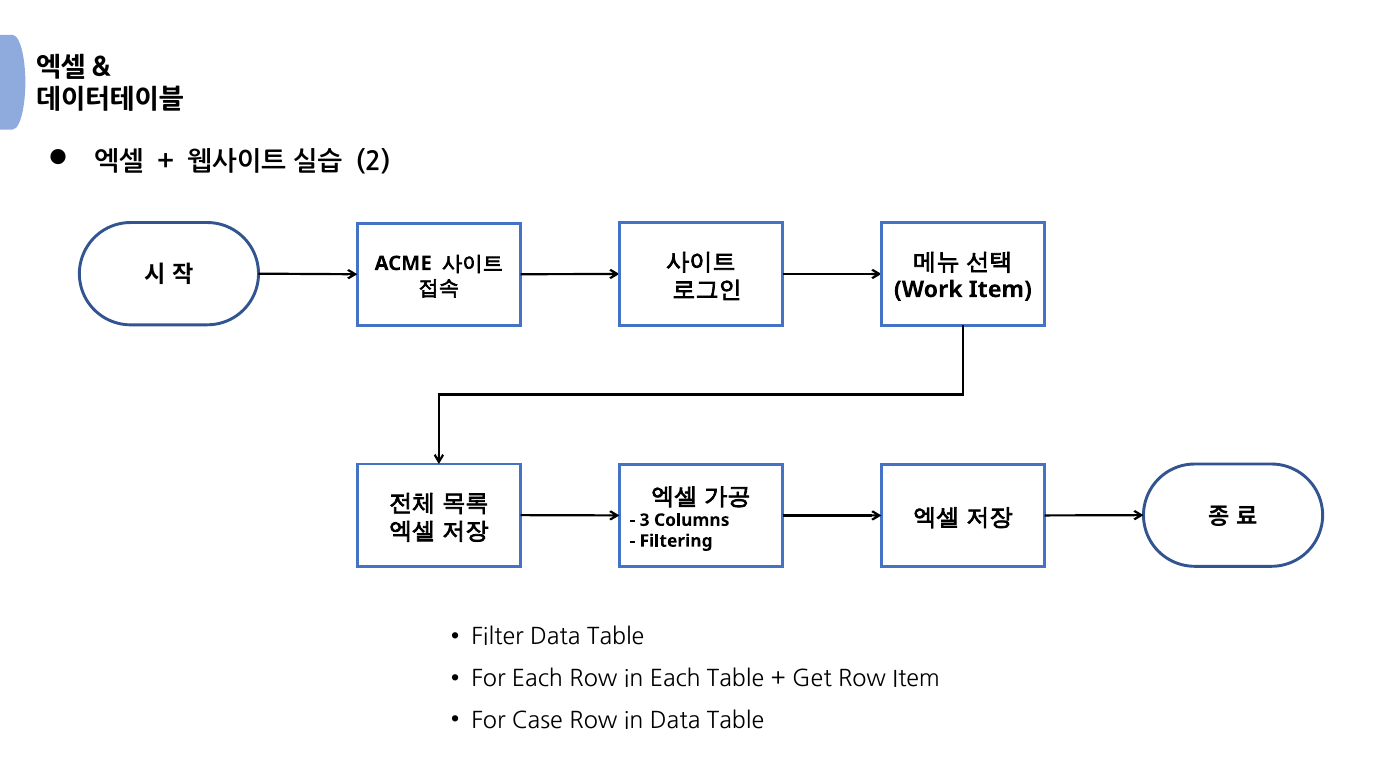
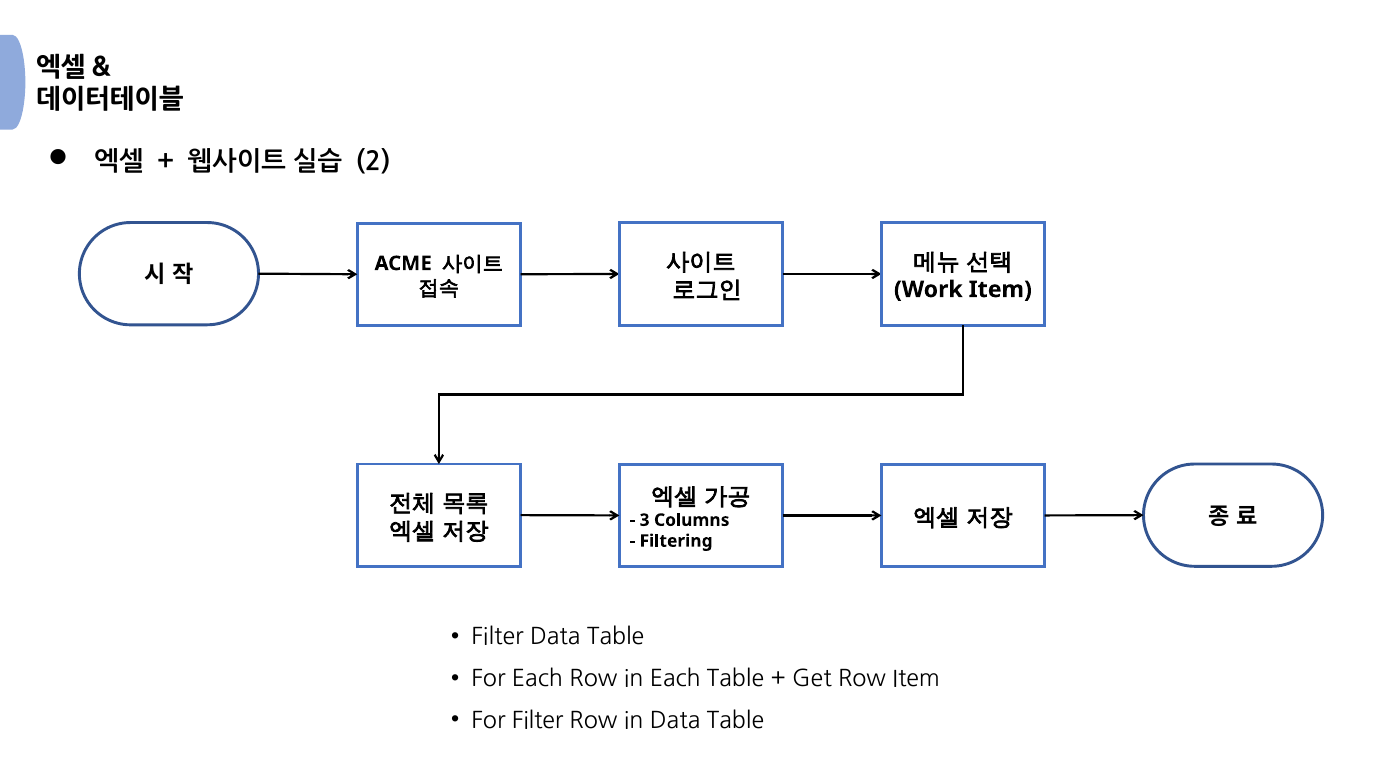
For Case: Case -> Filter (538, 721)
